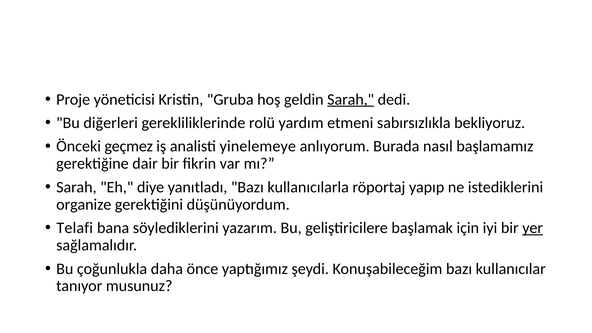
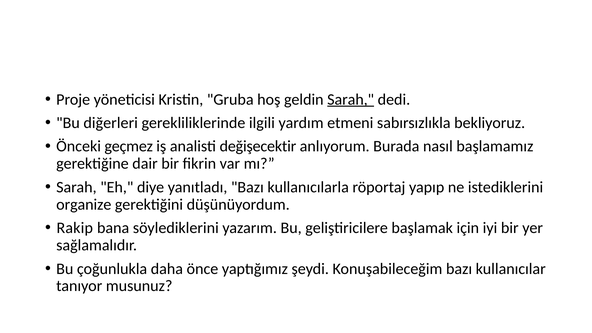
rolü: rolü -> ilgili (262, 123)
yinelemeye: yinelemeye -> değişecektir (258, 146)
Telafi: Telafi -> Rakip (75, 228)
yer underline: present -> none (533, 228)
